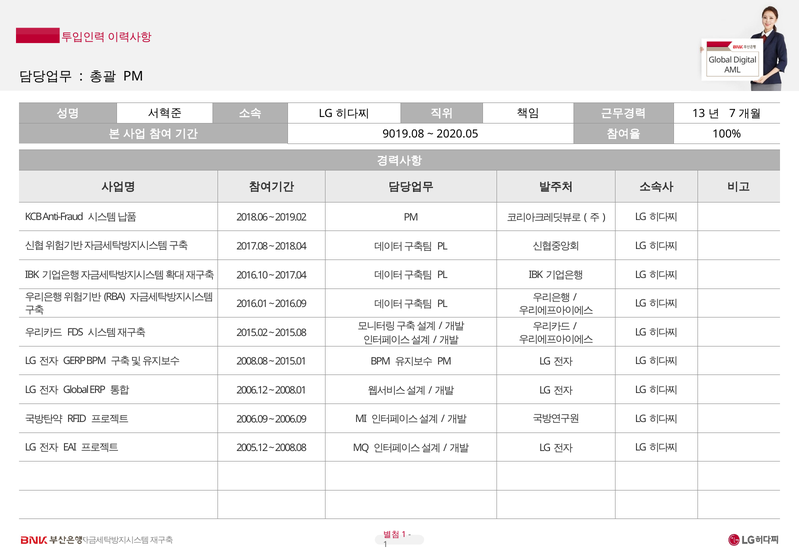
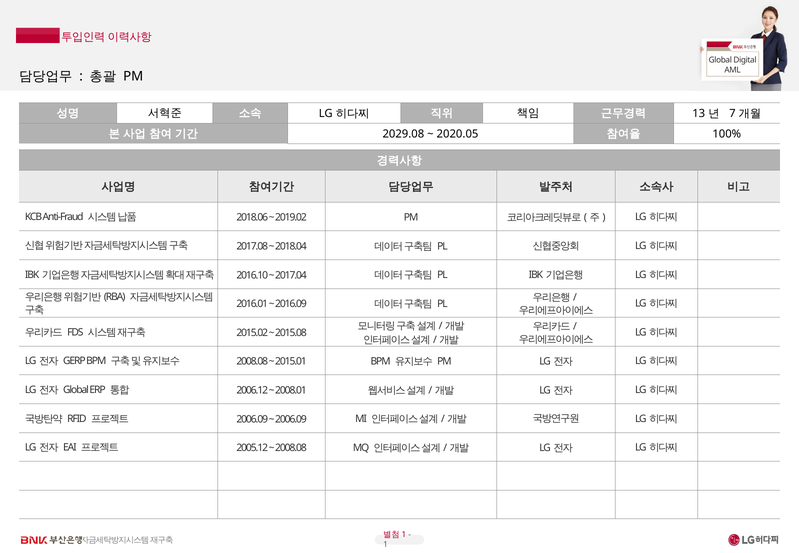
9019.08: 9019.08 -> 2029.08 (403, 134)
